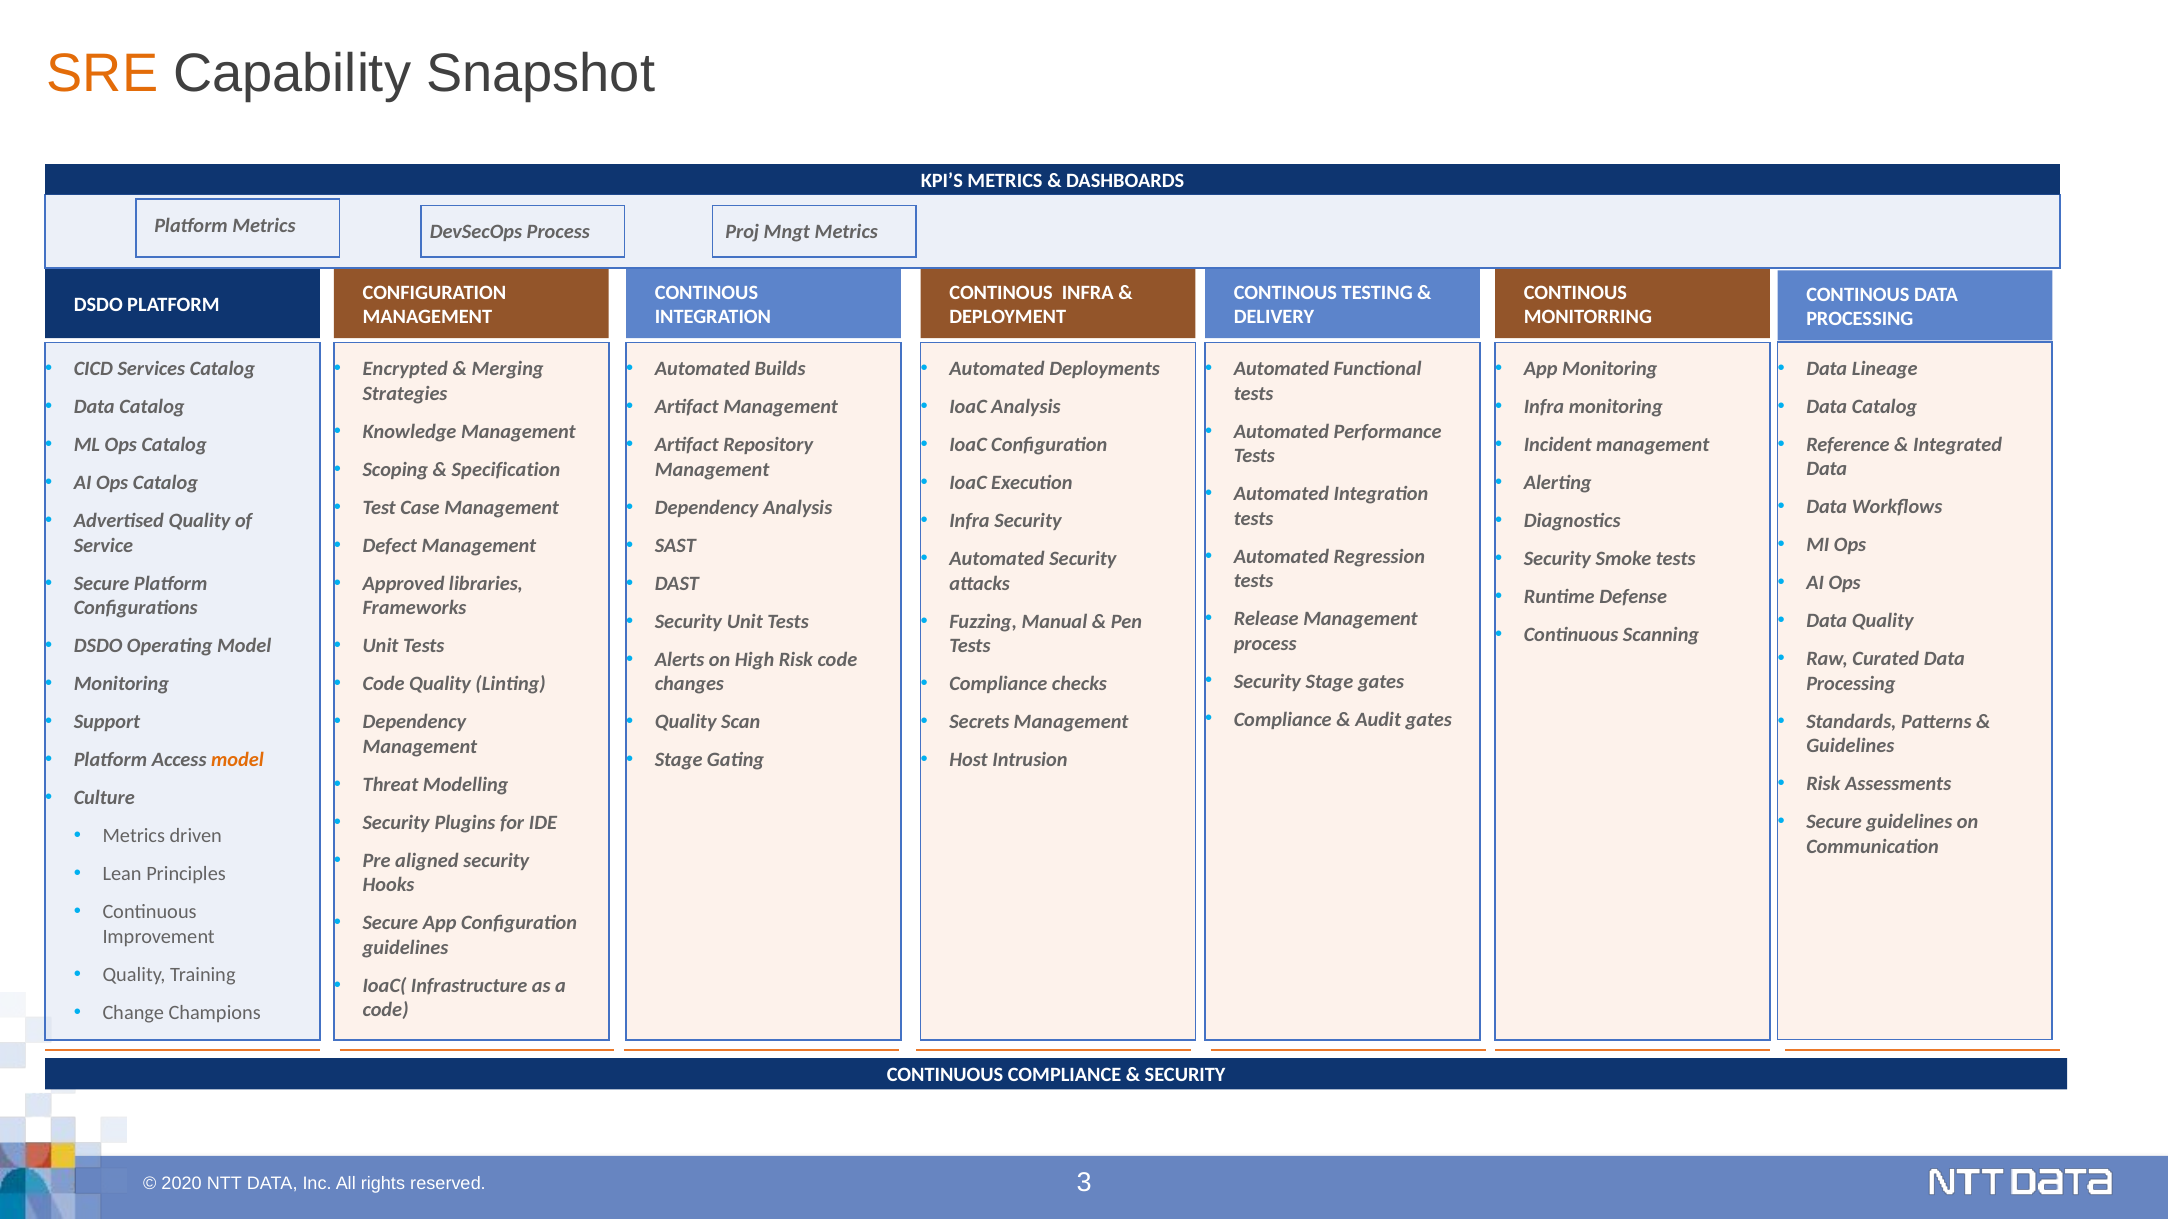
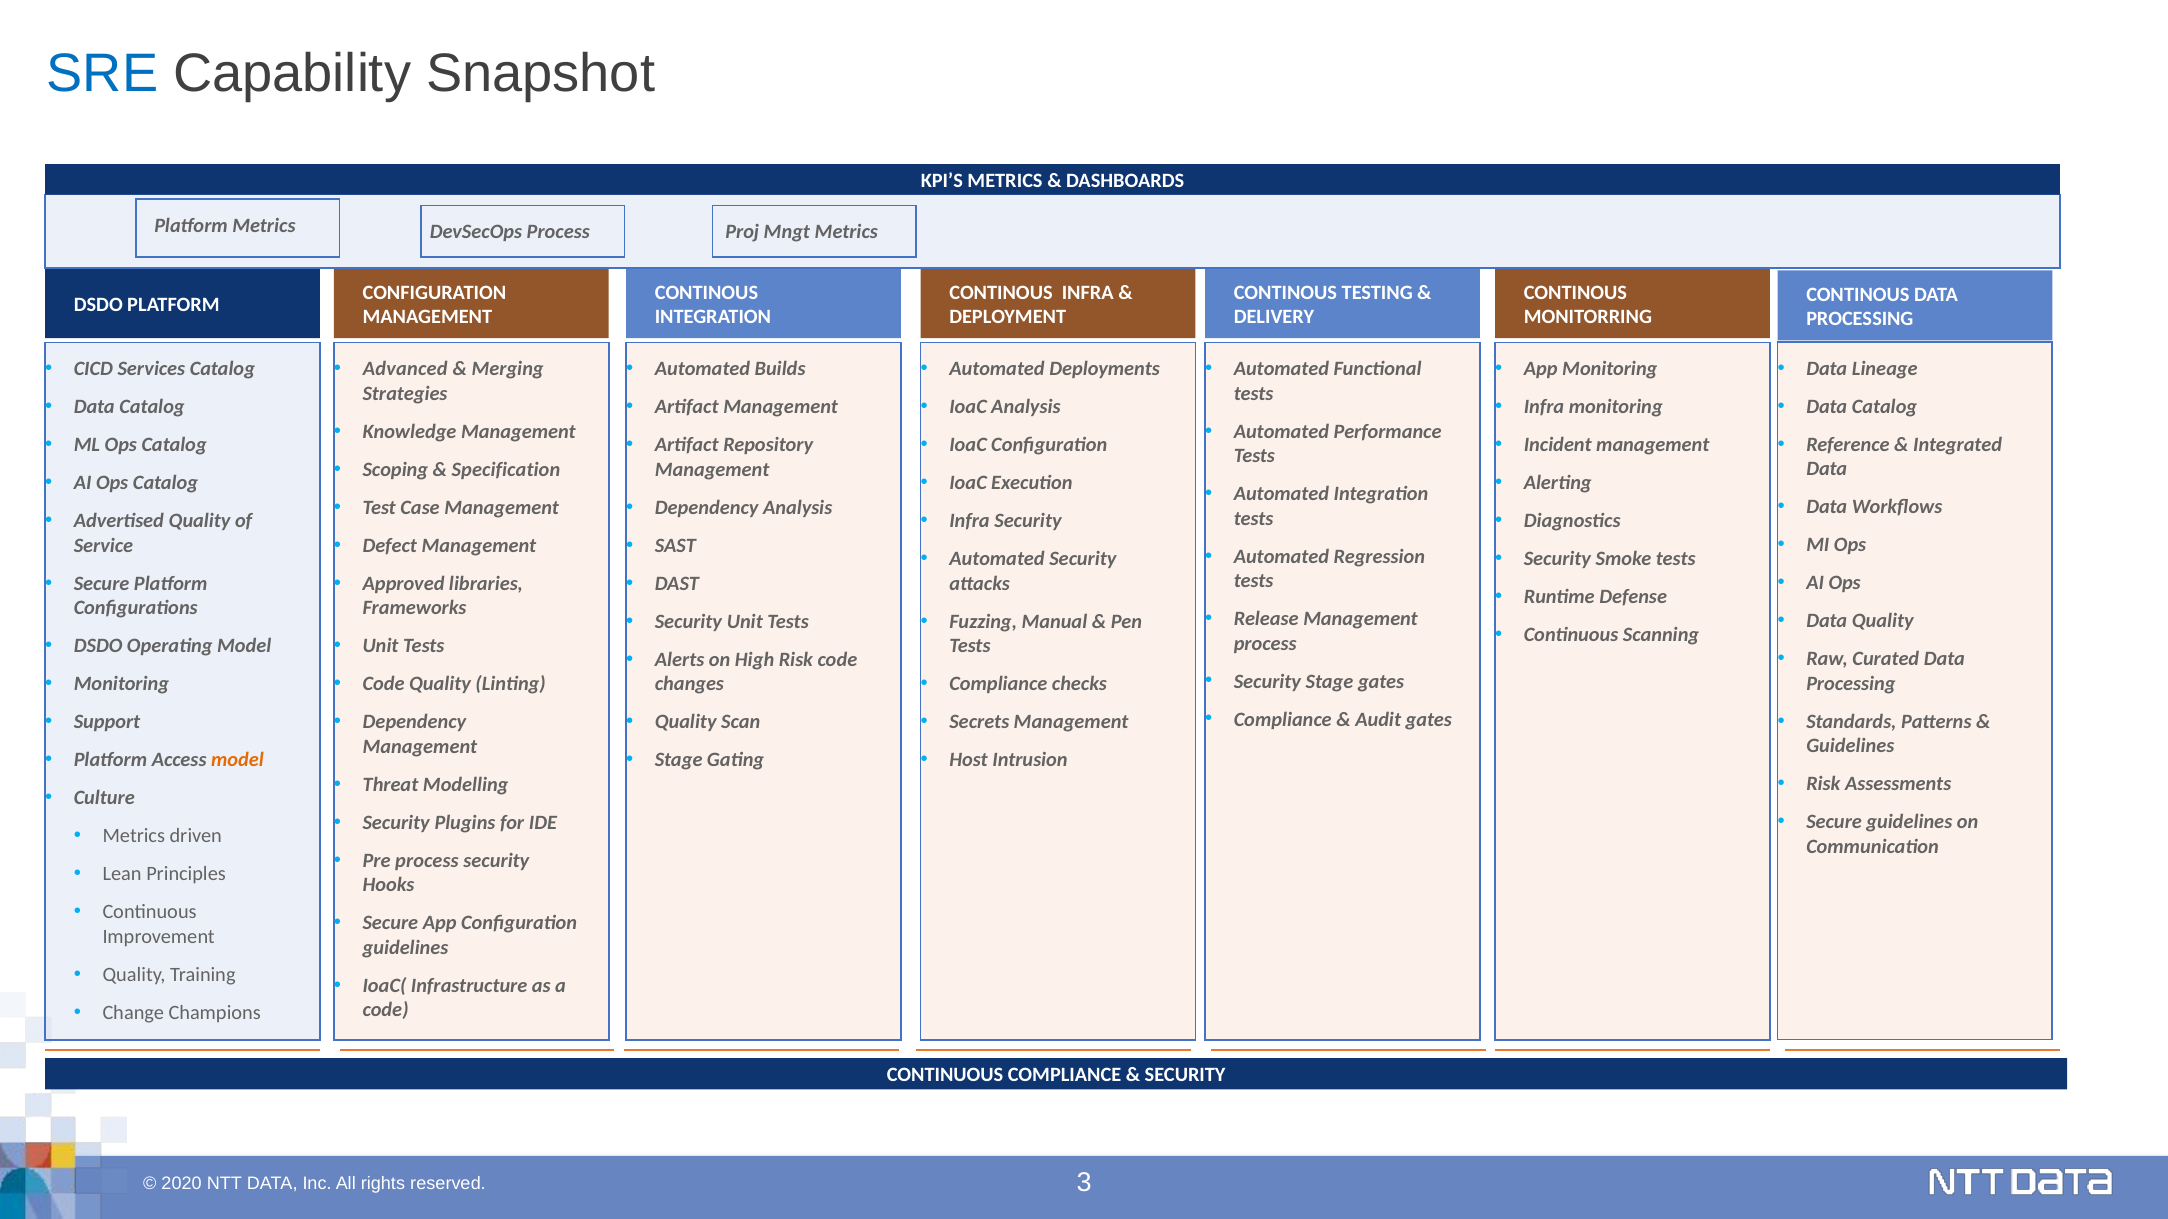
SRE colour: orange -> blue (103, 74)
Encrypted: Encrypted -> Advanced (405, 369)
Pre aligned: aligned -> process (427, 861)
